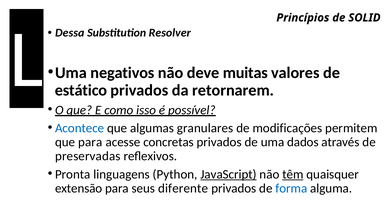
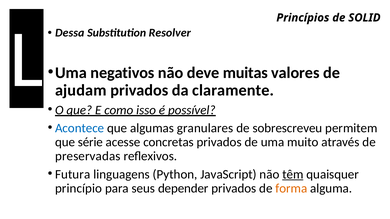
estático: estático -> ajudam (81, 90)
retornarem: retornarem -> claramente (233, 90)
modificações: modificações -> sobrescreveu (287, 128)
que para: para -> série (90, 142)
dados: dados -> muito (303, 142)
Pronta: Pronta -> Futura (73, 175)
JavaScript underline: present -> none (228, 175)
extensão: extensão -> princípio (79, 189)
diferente: diferente -> depender (183, 189)
forma colour: blue -> orange (291, 189)
